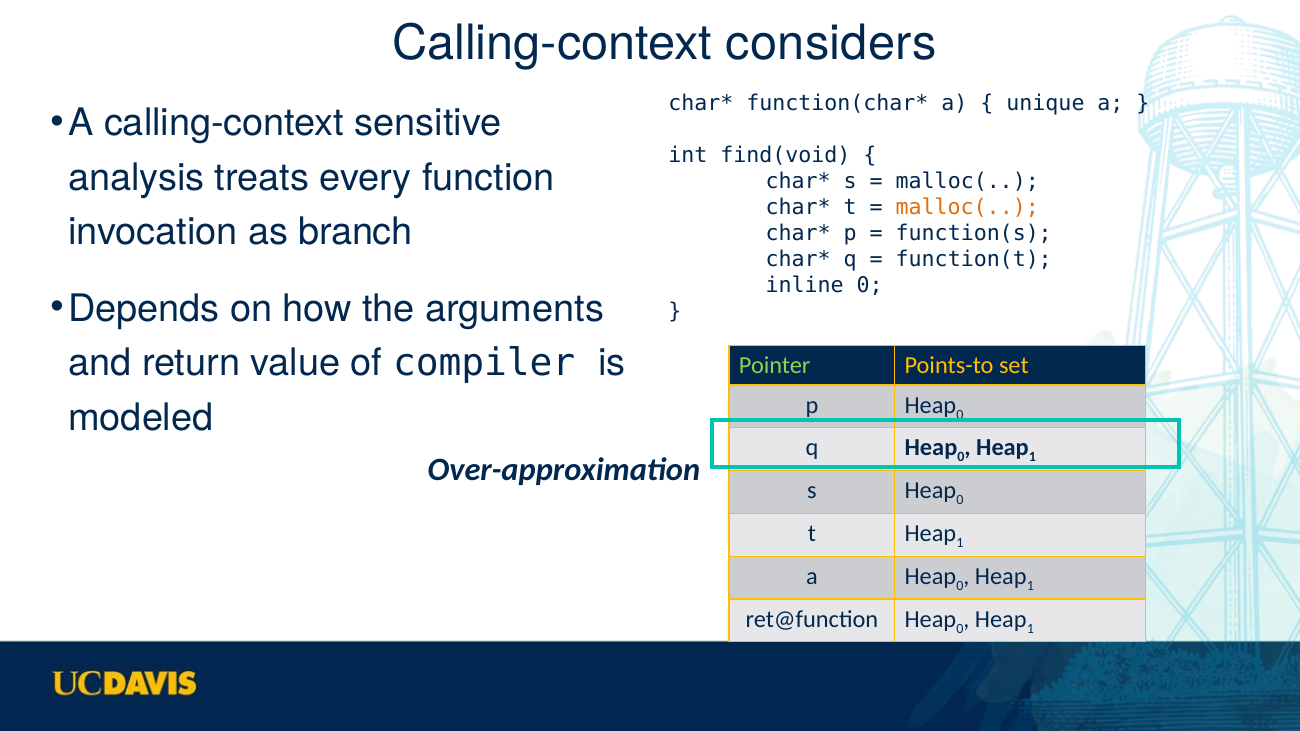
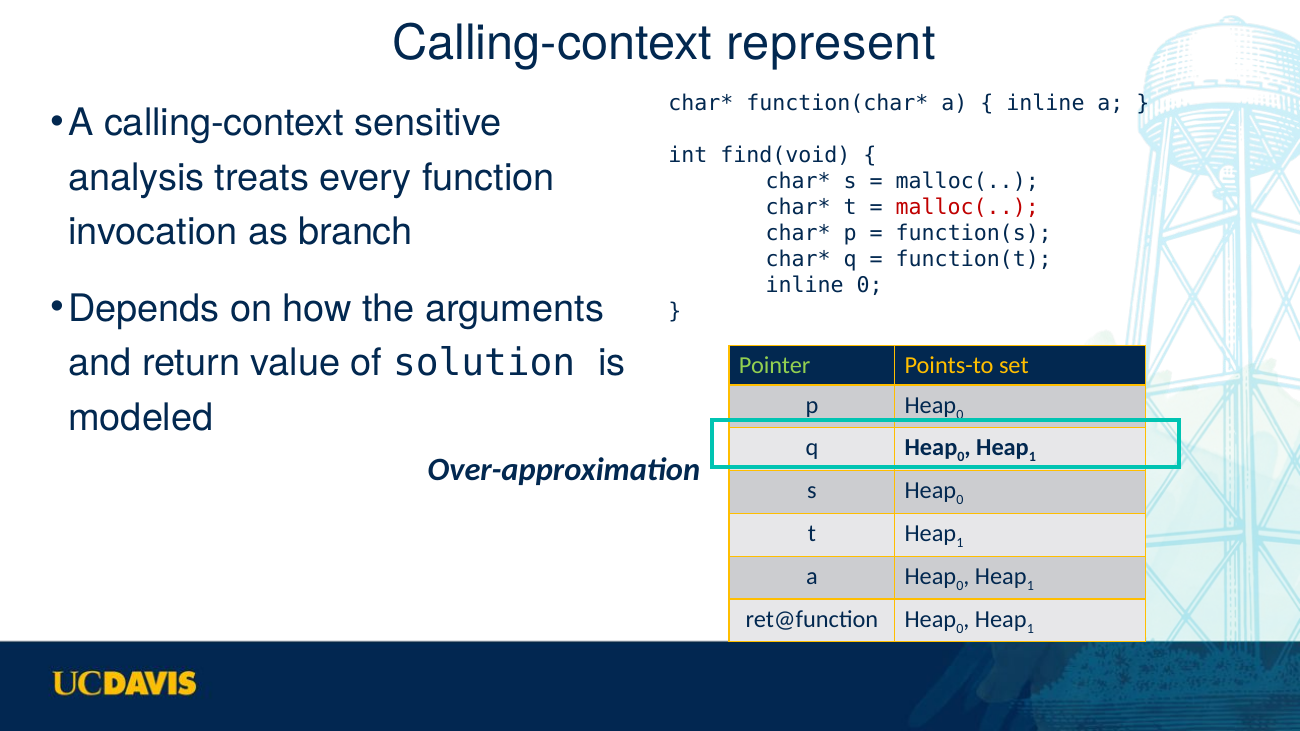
considers: considers -> represent (831, 43)
unique: unique -> inline (1045, 103)
malloc( colour: orange -> red (967, 207)
compiler: compiler -> solution (484, 363)
